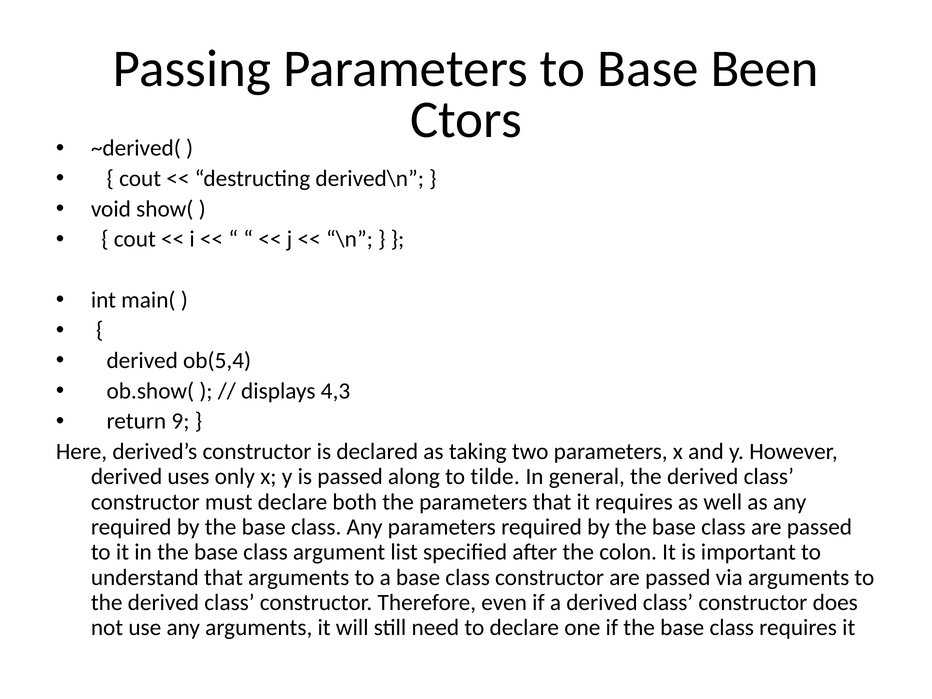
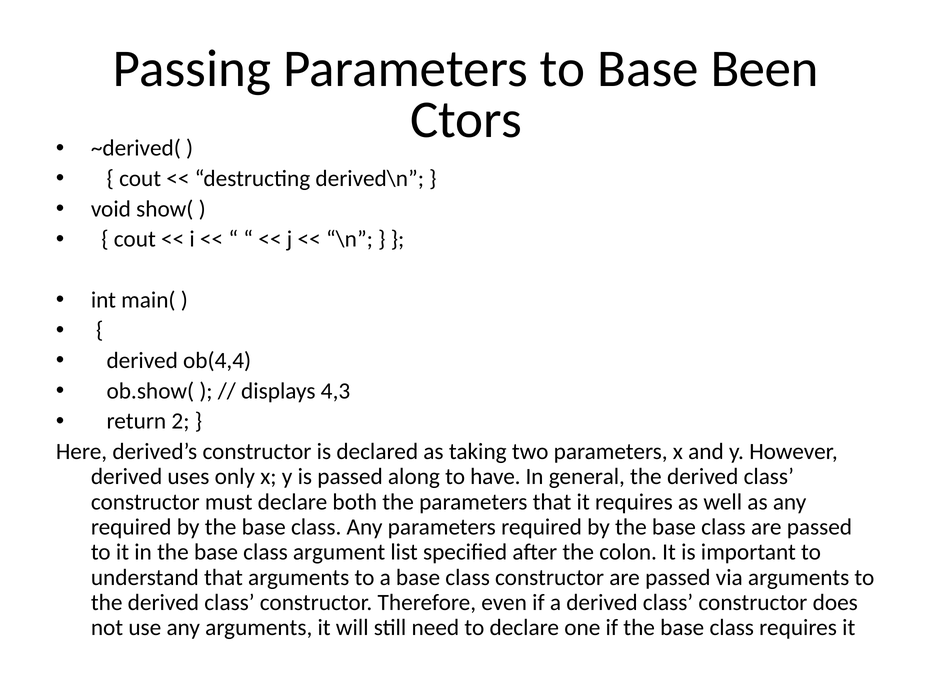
ob(5,4: ob(5,4 -> ob(4,4 (217, 361)
9: 9 -> 2 (180, 421)
tilde: tilde -> have (495, 477)
